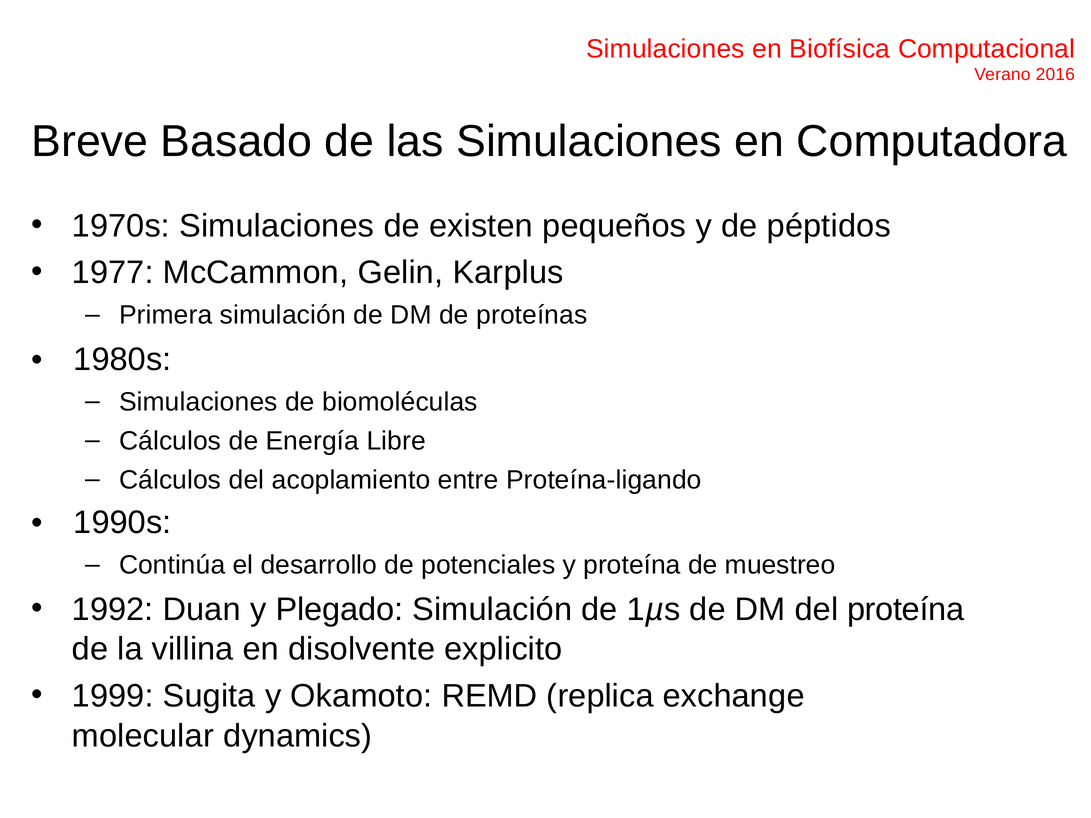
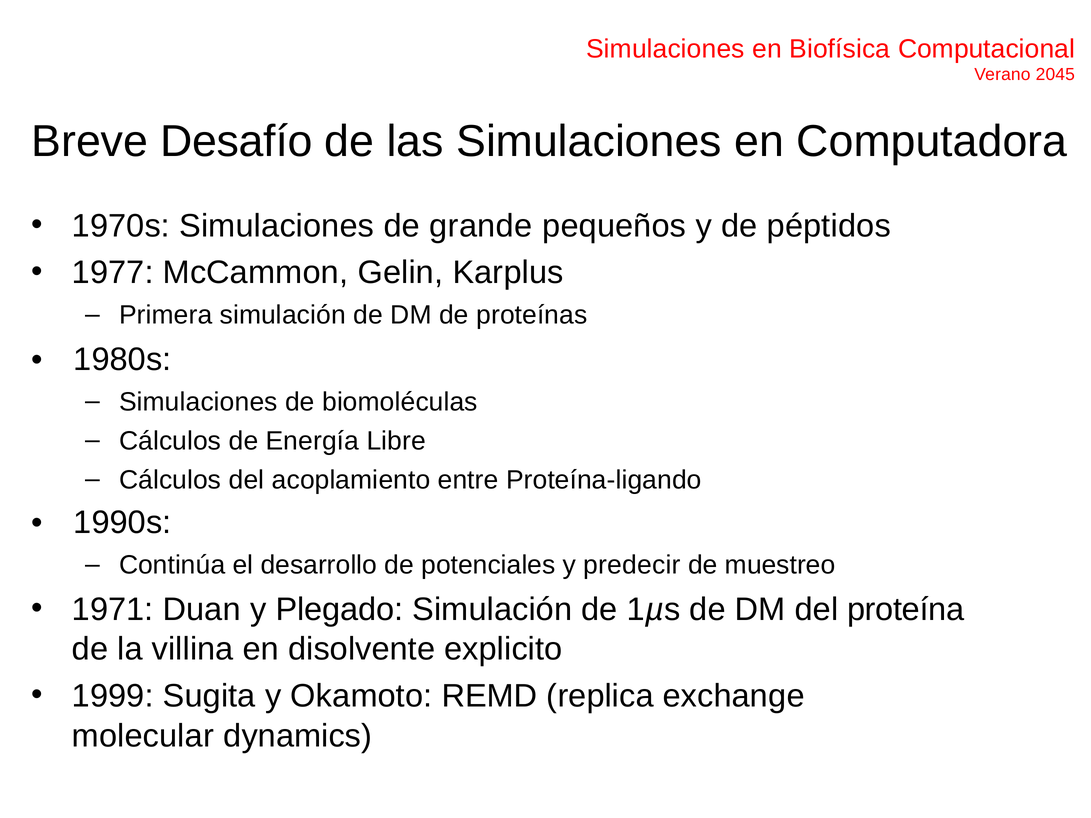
2016: 2016 -> 2045 (1055, 75)
Basado: Basado -> Desafío (236, 141)
existen: existen -> grande (481, 226)
y proteína: proteína -> predecir (632, 565)
1992: 1992 -> 1971 (113, 610)
